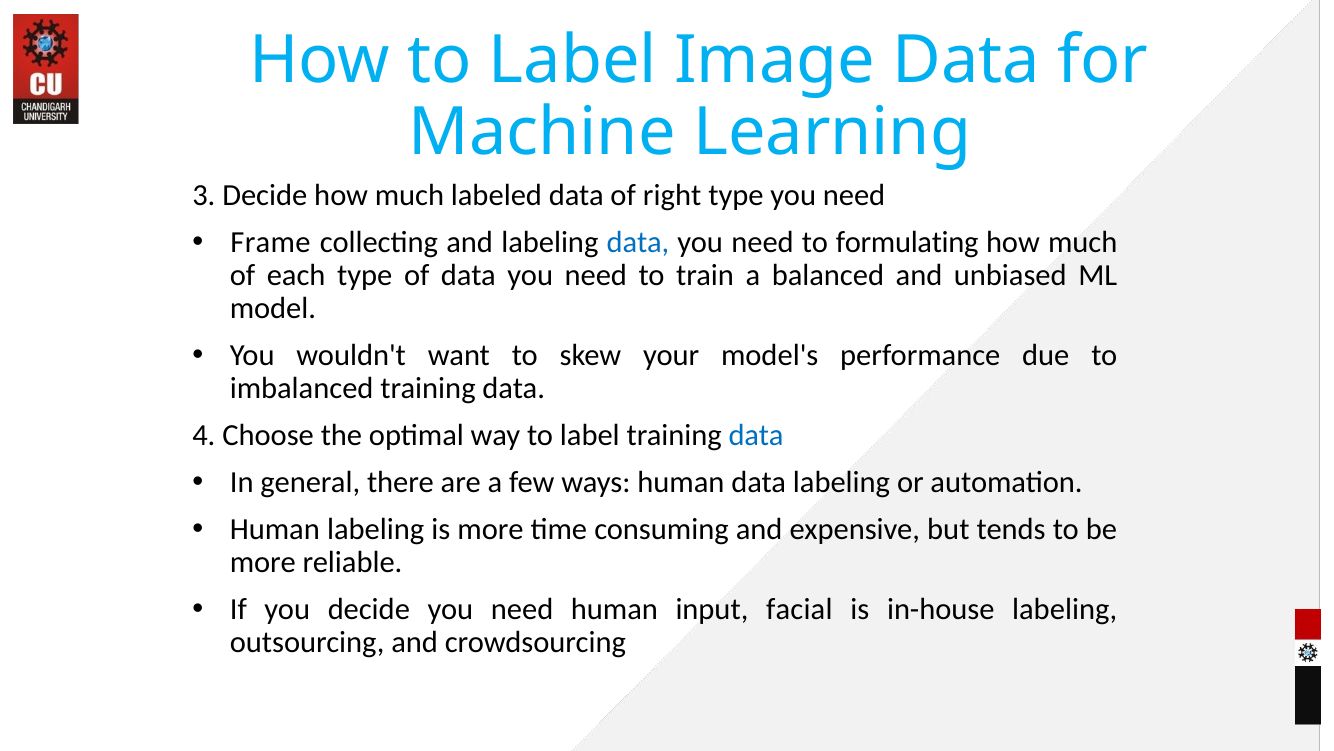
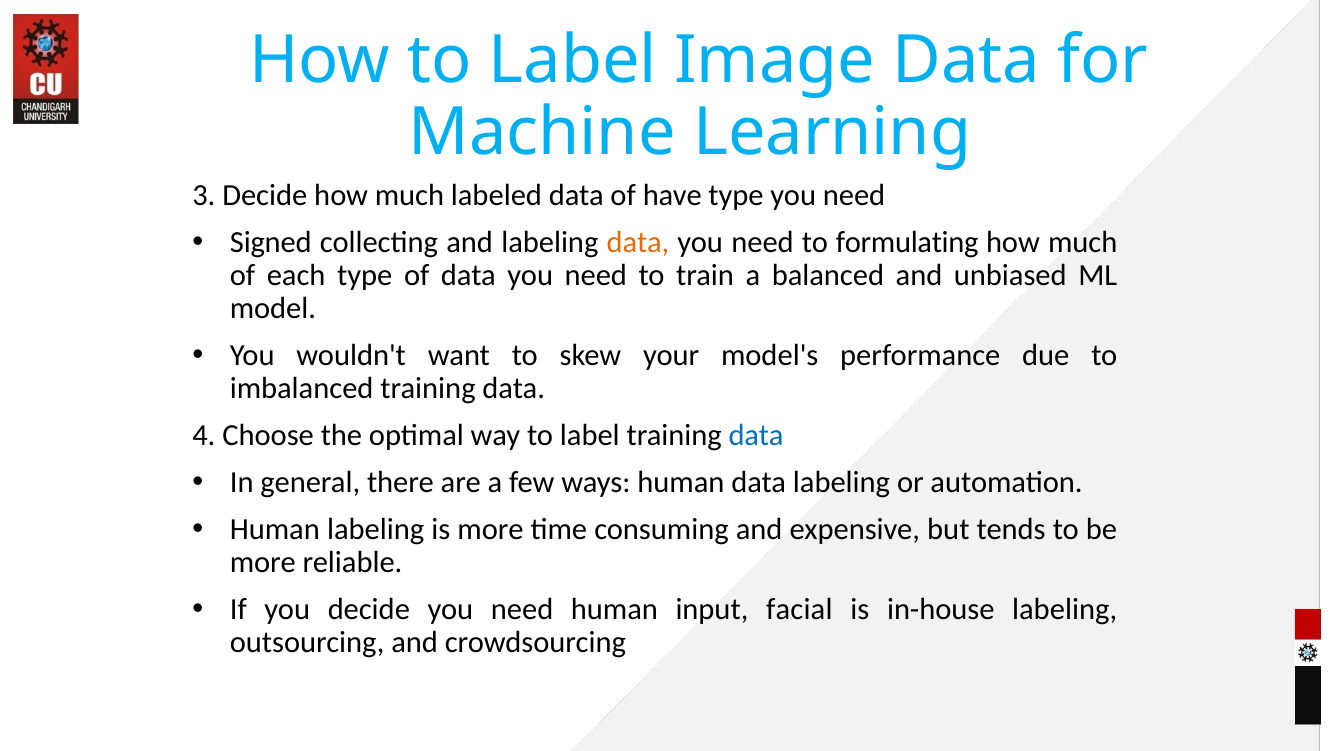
right: right -> have (672, 195)
Frame: Frame -> Signed (271, 242)
data colour: blue -> orange (638, 242)
